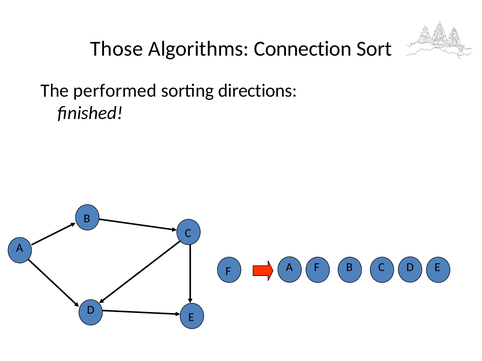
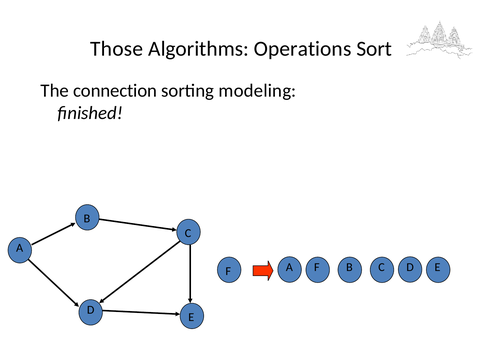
Connection: Connection -> Operations (303, 49)
performed: performed -> connection (115, 91)
directions: directions -> modeling (257, 91)
